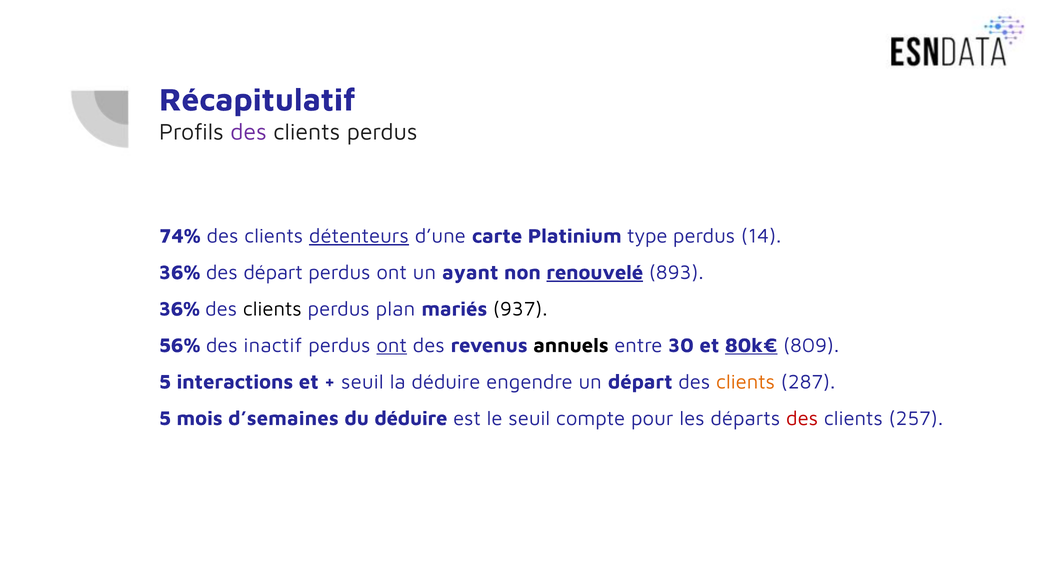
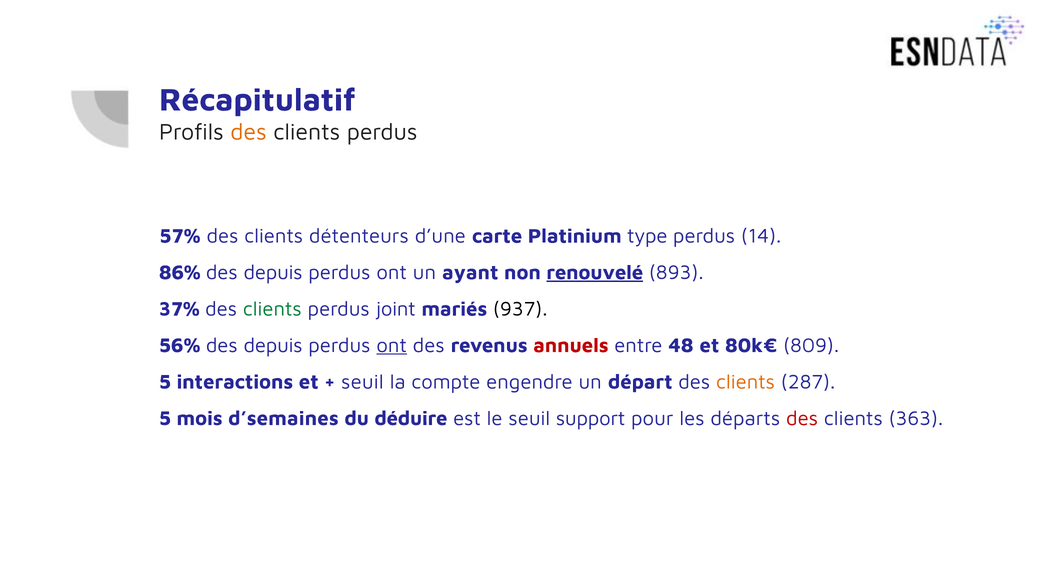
des colour: purple -> orange (249, 132)
74%: 74% -> 57% (180, 236)
détenteurs underline: present -> none (359, 236)
36%: 36% -> 86% (180, 273)
départ: départ -> depuis (273, 273)
36%: 36% -> 37% (179, 309)
clients colour: black -> green (272, 309)
plan: plan -> joint (396, 309)
56% des inactif: inactif -> depuis (273, 345)
annuels colour: black -> red (571, 345)
30: 30 -> 48 (681, 345)
80k€ underline: present -> none (751, 345)
la déduire: déduire -> compte (446, 382)
compte: compte -> support (591, 418)
257: 257 -> 363 (916, 418)
